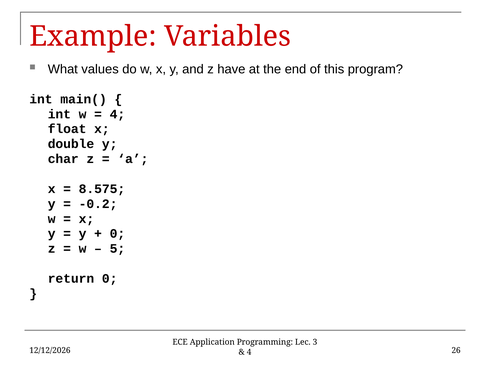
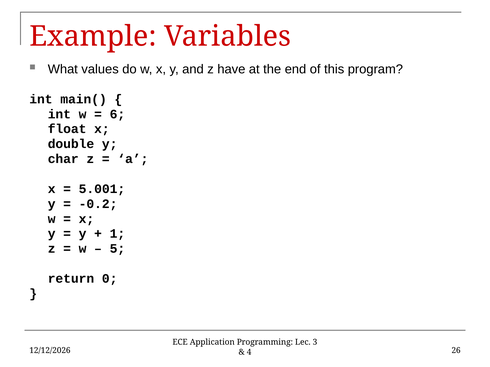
4: 4 -> 6 (117, 114)
8.575: 8.575 -> 5.001 (102, 189)
0: 0 -> 1 (117, 234)
